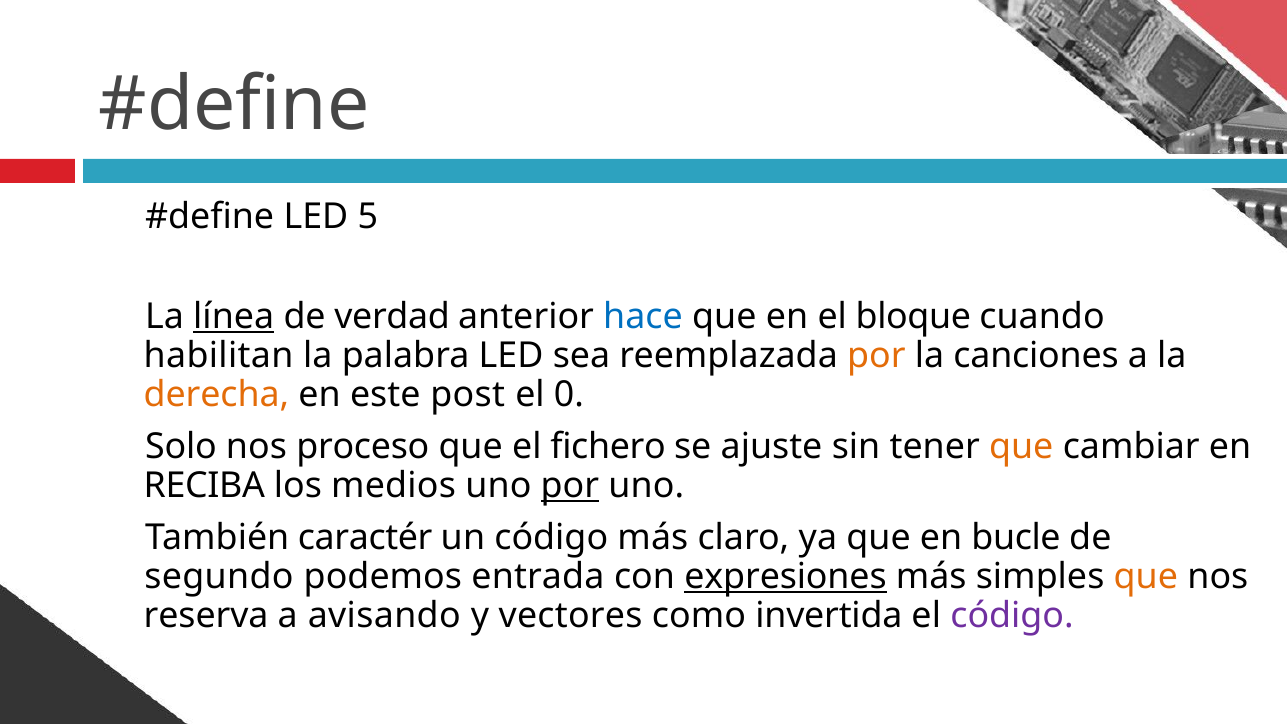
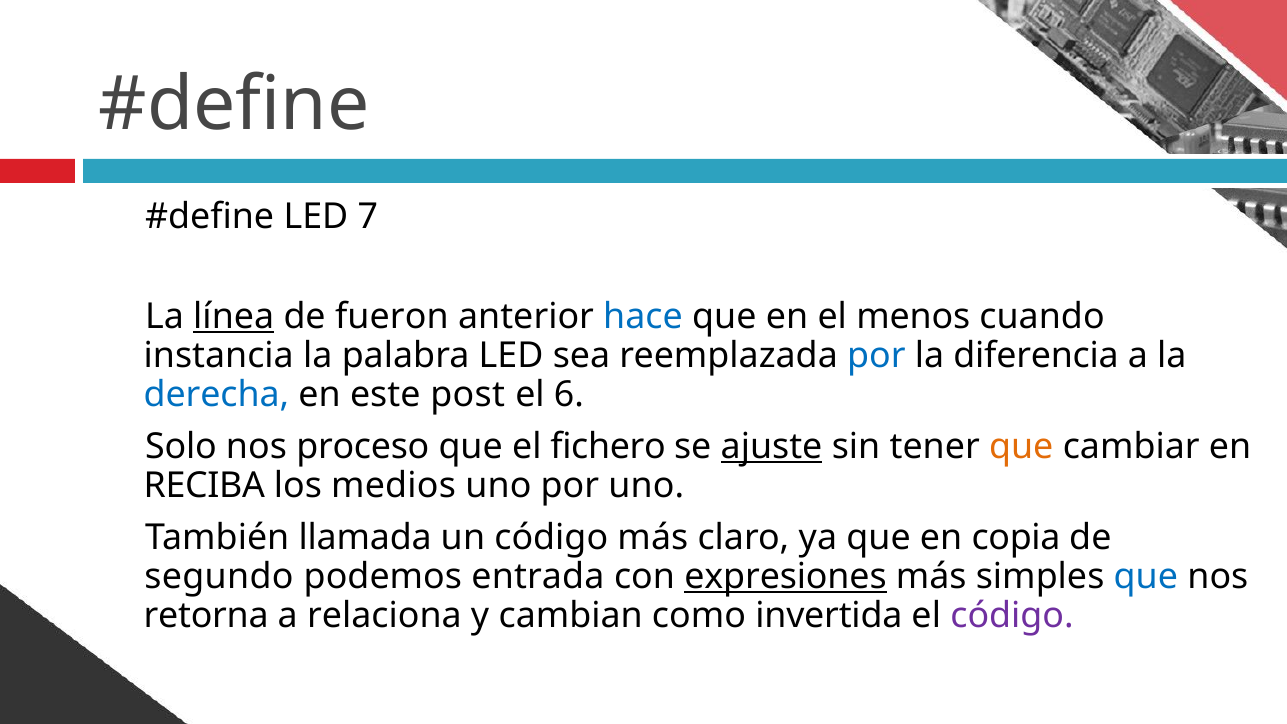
5: 5 -> 7 (368, 216)
verdad: verdad -> fueron (392, 317)
bloque: bloque -> menos (913, 317)
habilitan: habilitan -> instancia (219, 356)
por colour: orange -> blue (876, 356)
canciones: canciones -> diferencia (1036, 356)
derecha colour: orange -> blue (216, 395)
0: 0 -> 6 (569, 395)
ajuste underline: none -> present (772, 447)
por underline: present -> none (570, 486)
caractér: caractér -> llamada (365, 537)
bucle: bucle -> copia (1016, 537)
que colour: orange -> blue (1146, 577)
reserva: reserva -> retorna (206, 616)
avisando: avisando -> relaciona (384, 616)
vectores: vectores -> cambian (571, 616)
